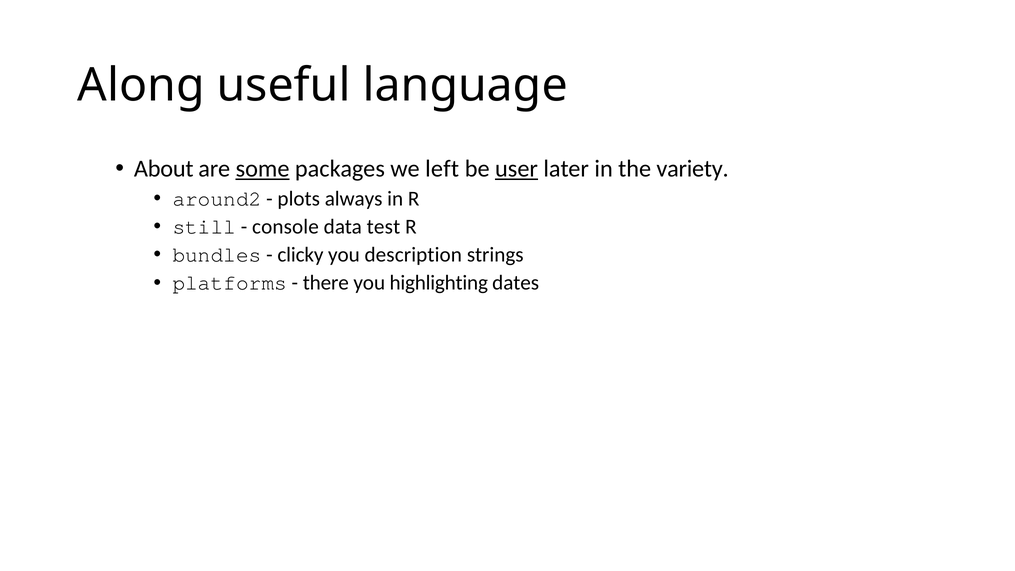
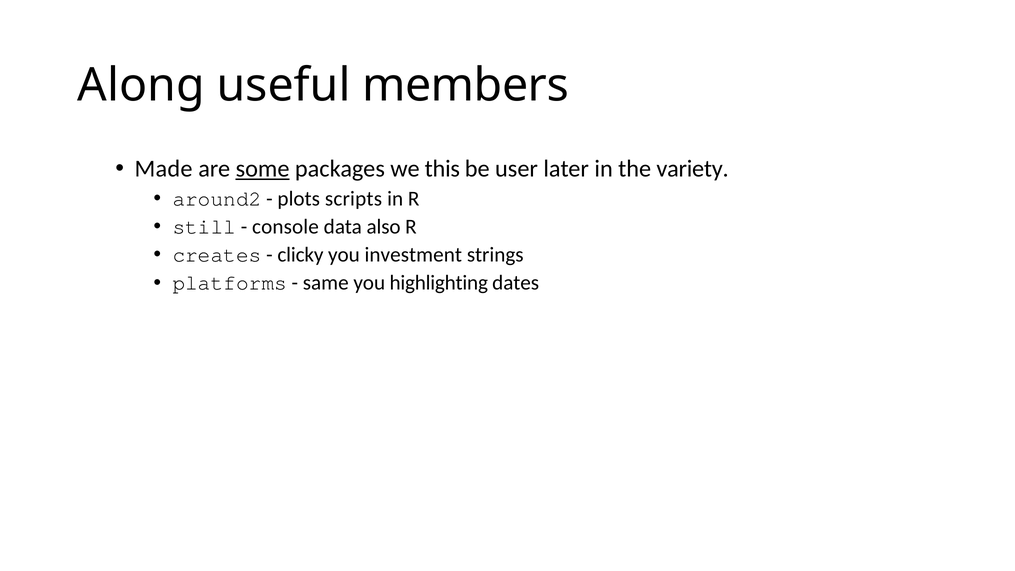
language: language -> members (465, 85)
About: About -> Made (164, 169)
left: left -> this (442, 169)
user underline: present -> none (517, 169)
always: always -> scripts (353, 199)
test: test -> also (384, 227)
bundles: bundles -> creates (217, 255)
description: description -> investment (413, 255)
there: there -> same (326, 283)
